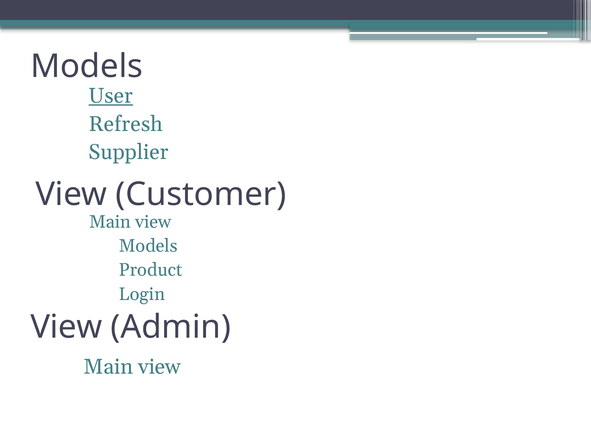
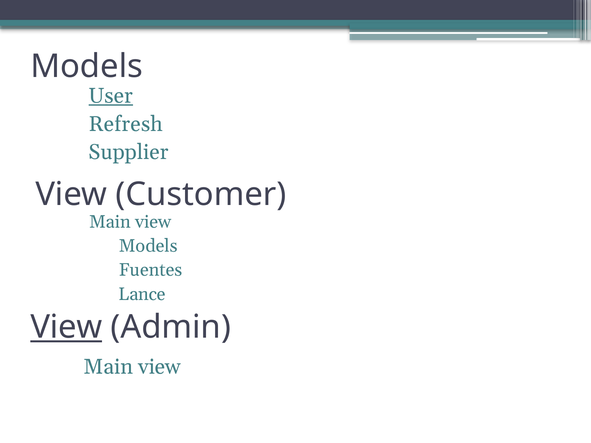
Product: Product -> Fuentes (151, 270)
Login: Login -> Lance (142, 294)
View underline: none -> present (66, 327)
